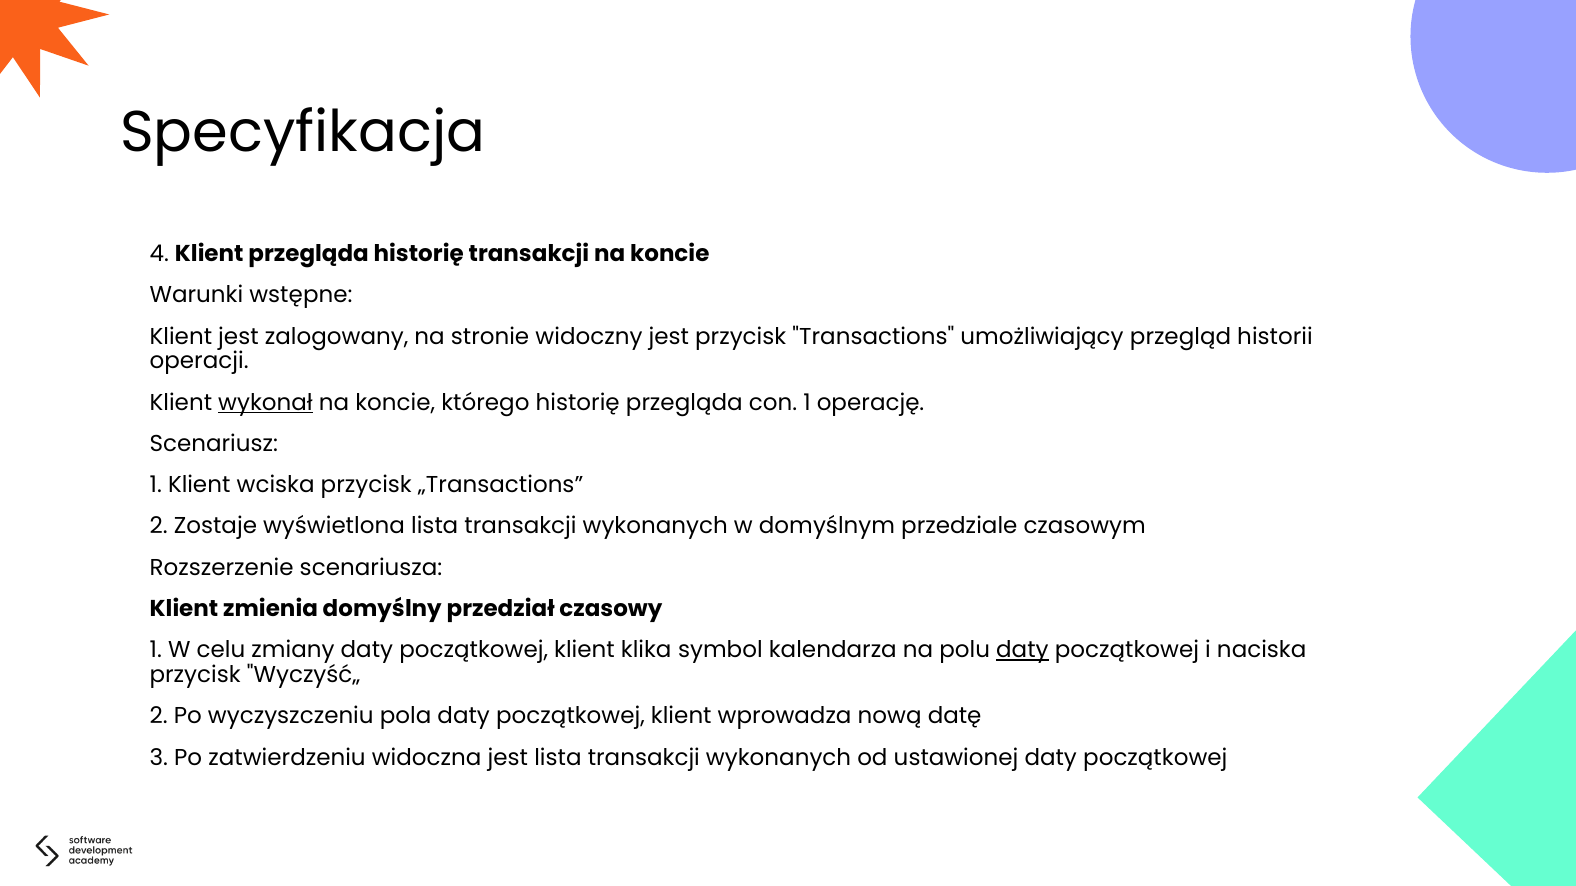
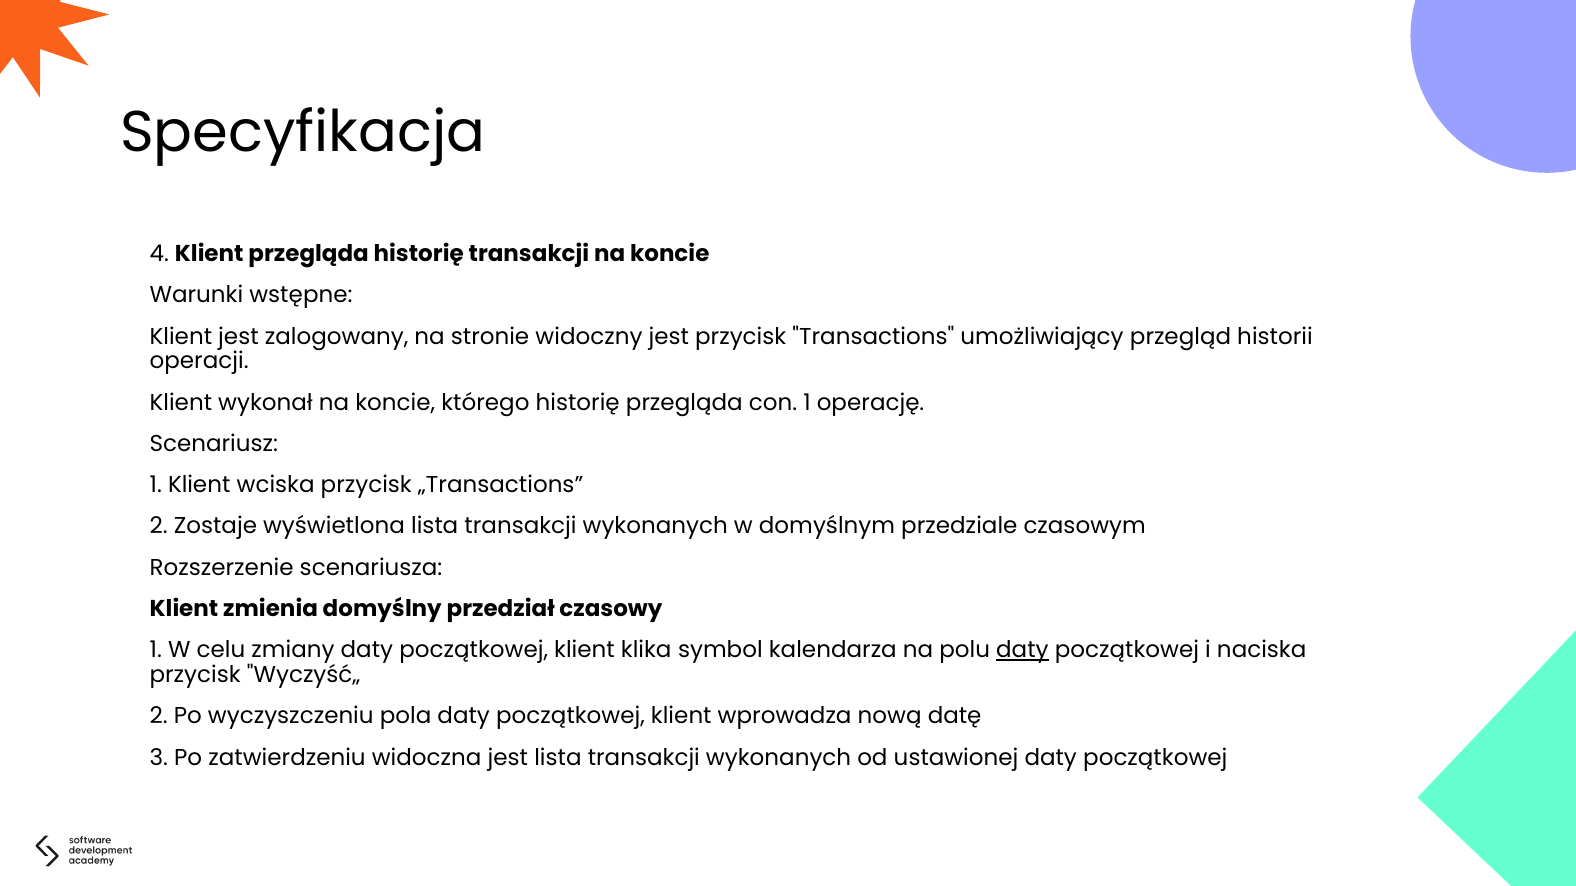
wykonał underline: present -> none (265, 403)
